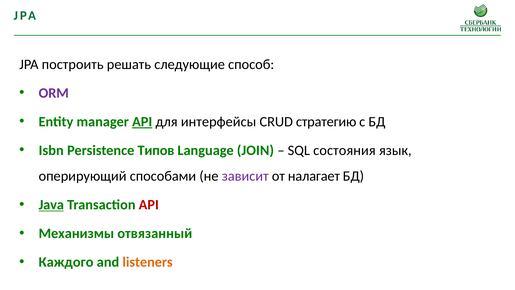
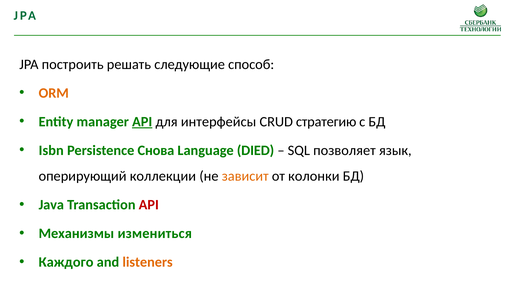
ORM colour: purple -> orange (54, 93)
Типов: Типов -> Снова (156, 150)
JOIN: JOIN -> DIED (256, 150)
состояния: состояния -> позволяет (344, 150)
способами: способами -> коллекции (163, 176)
зависит colour: purple -> orange (245, 176)
налагает: налагает -> колонки (314, 176)
Java underline: present -> none (51, 205)
отвязанный: отвязанный -> измениться (155, 233)
